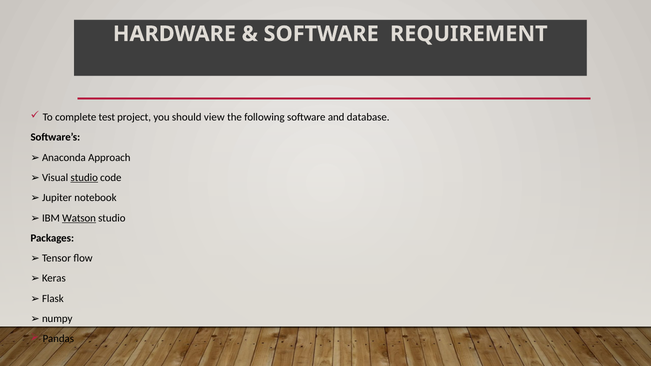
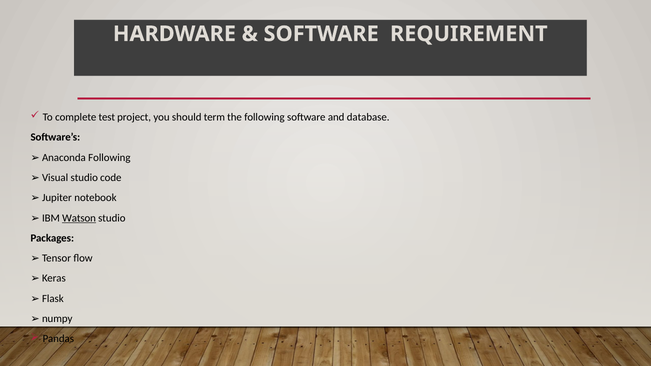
view: view -> term (214, 117)
Approach: Approach -> Following (109, 158)
studio underline: present -> none (84, 178)
